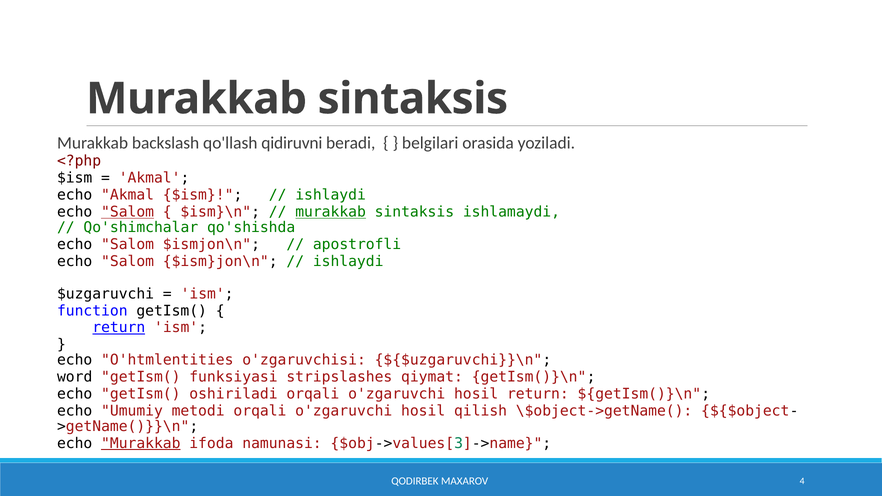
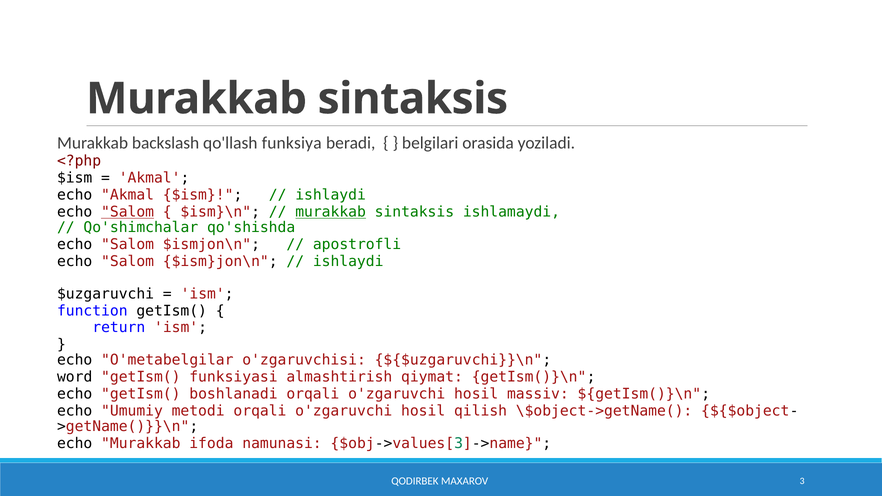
qidiruvni: qidiruvni -> funksiya (292, 143)
return underline: present -> none (119, 328)
O'htmlentities: O'htmlentities -> O'metabelgilar (167, 360)
stripslashes: stripslashes -> almashtirish (339, 377)
oshiriladi: oshiriladi -> boshlanadi (233, 394)
hosil return: return -> massiv (538, 394)
Murakkab underline: present -> none (141, 443)
4: 4 -> 3 (802, 481)
